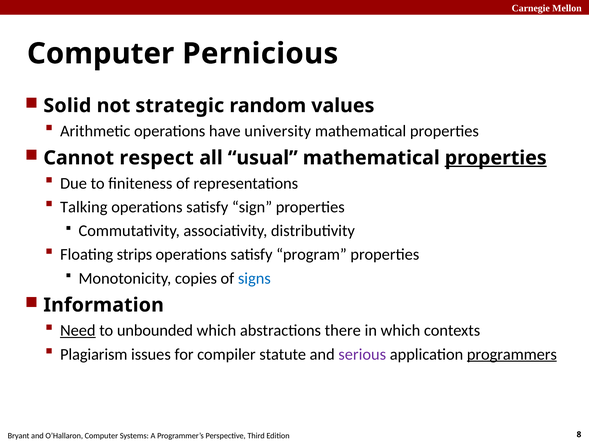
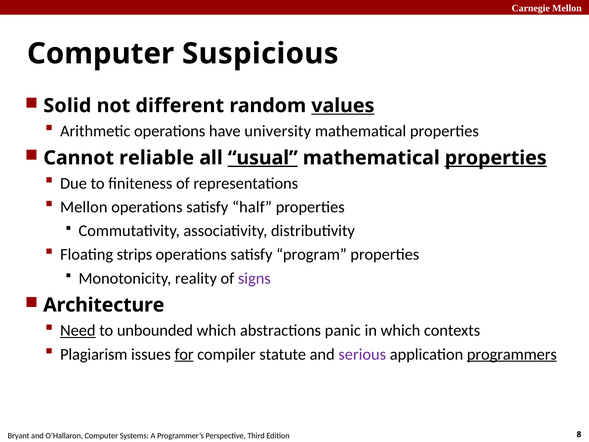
Pernicious: Pernicious -> Suspicious (260, 54)
strategic: strategic -> different (180, 106)
values underline: none -> present (343, 106)
respect: respect -> reliable (157, 158)
usual underline: none -> present (263, 158)
Talking: Talking -> Mellon (84, 207)
sign: sign -> half (252, 207)
copies: copies -> reality (196, 278)
signs colour: blue -> purple (254, 278)
Information: Information -> Architecture (104, 305)
there: there -> panic (343, 330)
for underline: none -> present (184, 354)
